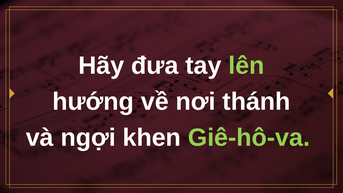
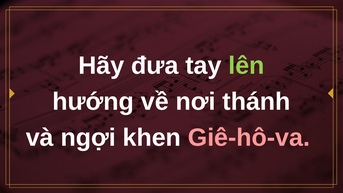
Giê-hô-va colour: light green -> pink (249, 138)
